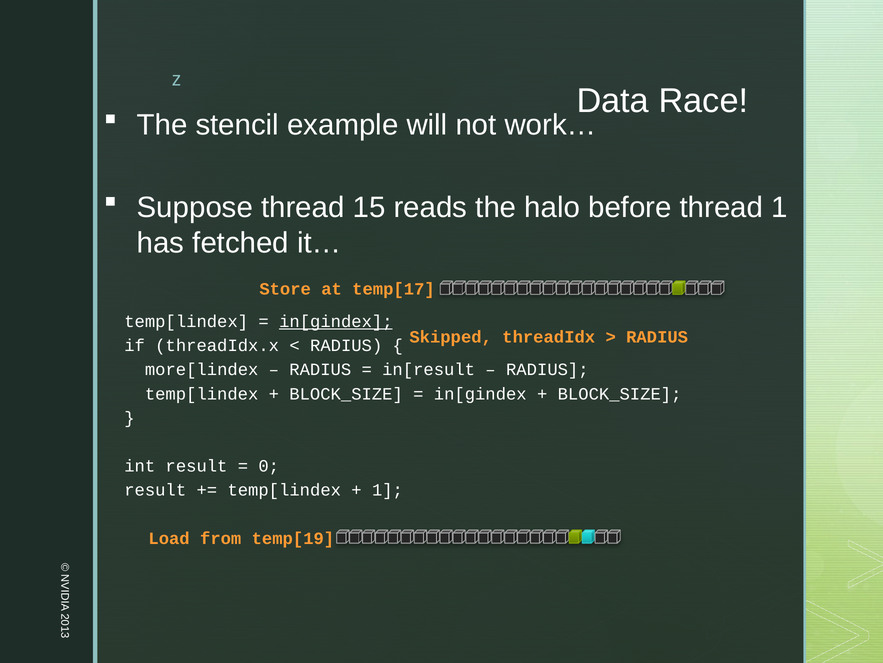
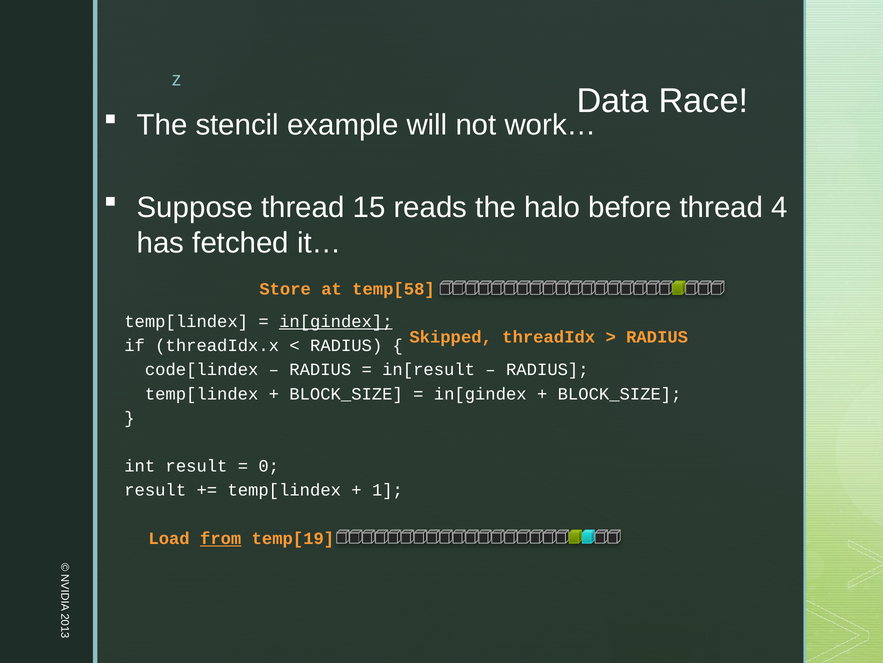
thread 1: 1 -> 4 (780, 207)
temp[17: temp[17 -> temp[58 (393, 289)
more[lindex: more[lindex -> code[lindex (202, 369)
from underline: none -> present (221, 538)
